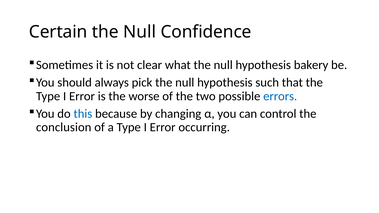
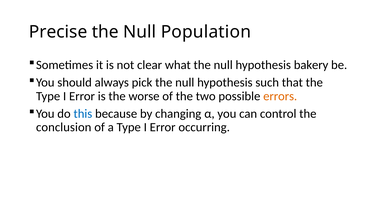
Certain: Certain -> Precise (58, 32)
Confidence: Confidence -> Population (206, 32)
errors colour: blue -> orange (280, 96)
